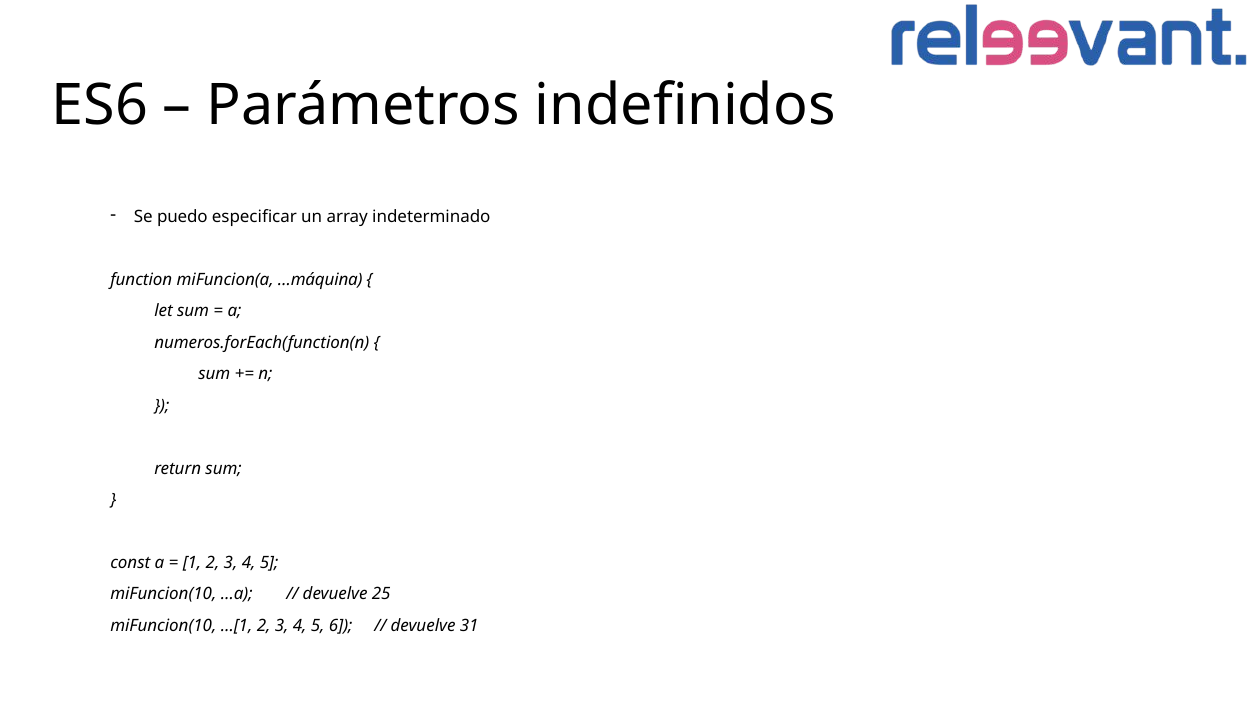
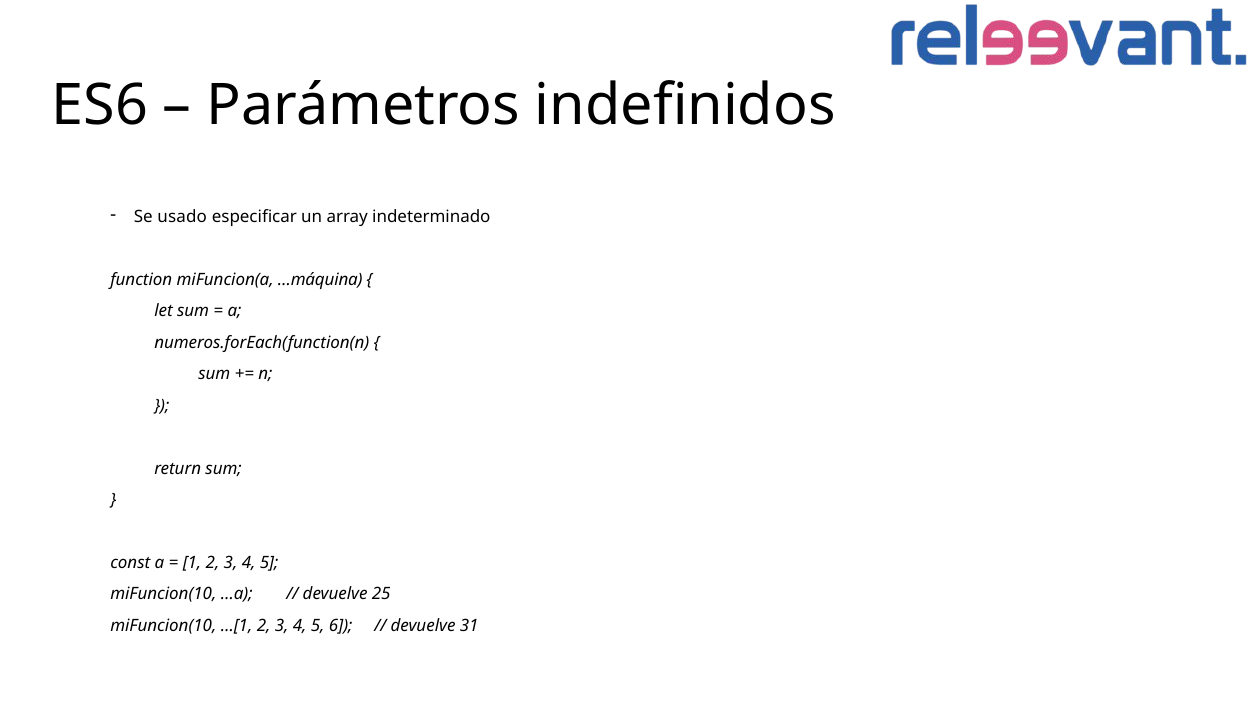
puedo: puedo -> usado (182, 217)
